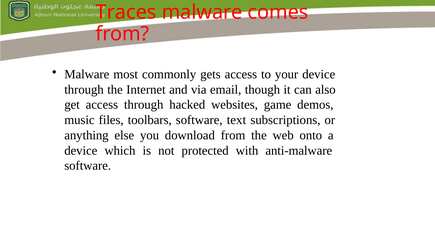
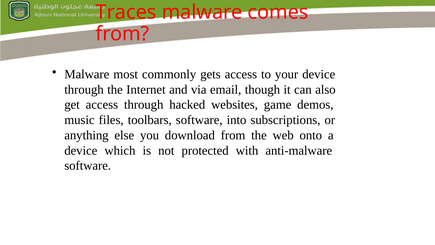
text: text -> into (237, 120)
